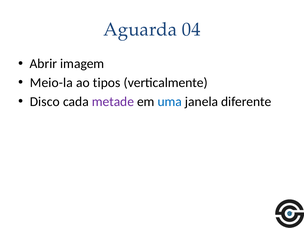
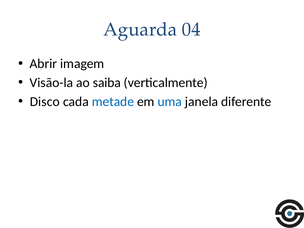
Meio-la: Meio-la -> Visão-la (51, 83)
tipos: tipos -> saiba (107, 83)
metade colour: purple -> blue (113, 102)
